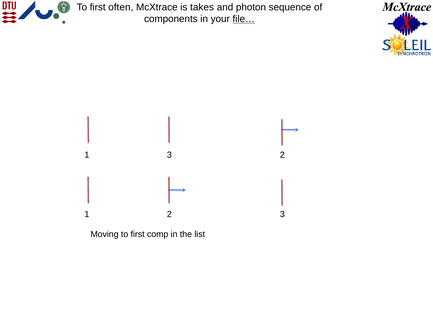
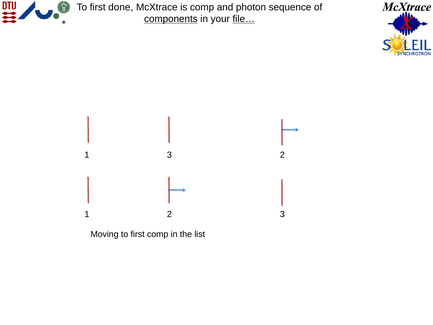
often: often -> done (121, 7)
is takes: takes -> comp (202, 7)
components underline: none -> present (171, 19)
